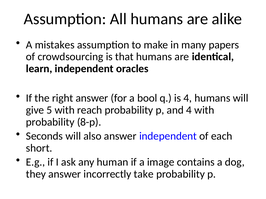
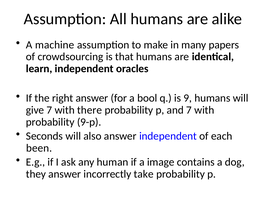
mistakes: mistakes -> machine (55, 45)
is 4: 4 -> 9 (188, 98)
give 5: 5 -> 7 (49, 110)
reach: reach -> there (90, 110)
and 4: 4 -> 7 (189, 110)
8-p: 8-p -> 9-p (89, 122)
short: short -> been (39, 148)
